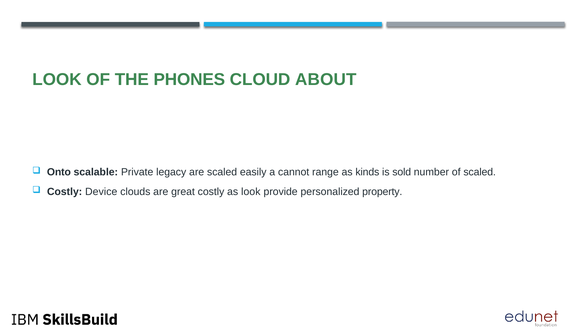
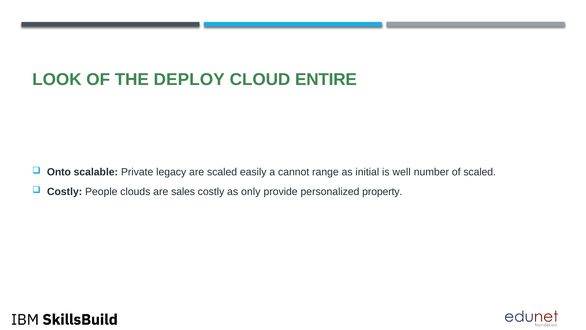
PHONES: PHONES -> DEPLOY (189, 80)
ABOUT: ABOUT -> ENTIRE (326, 80)
kinds: kinds -> initial (367, 172)
sold: sold -> well (402, 172)
Device: Device -> People (101, 191)
great: great -> sales (183, 191)
as look: look -> only (251, 191)
